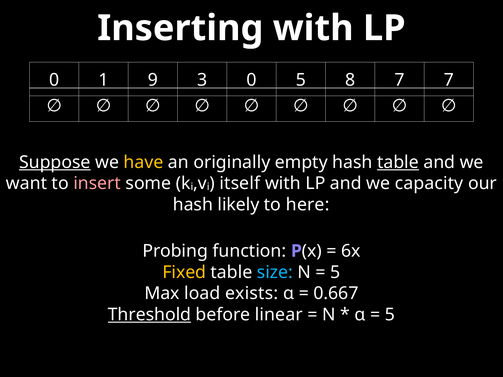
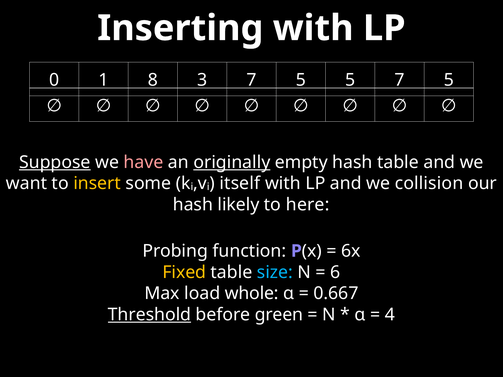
9: 9 -> 8 (153, 80)
3 0: 0 -> 7 (252, 80)
5 8: 8 -> 5 (350, 80)
7: 7 -> 5 (449, 80)
have colour: yellow -> pink (144, 162)
originally underline: none -> present (232, 162)
table underline: present -> none (398, 162)
insert colour: pink -> yellow (97, 184)
capacity: capacity -> collision (429, 184)
5: 5 -> 6 (335, 272)
exists: exists -> whole (252, 294)
linear: linear -> green (279, 315)
5: 5 -> 4 (390, 315)
